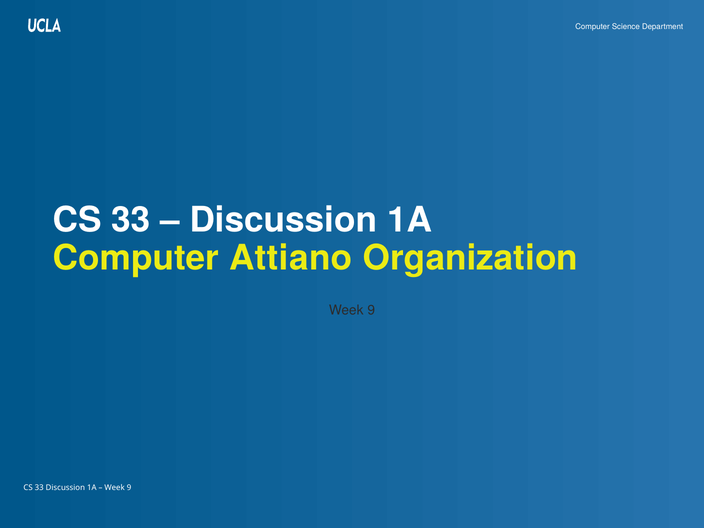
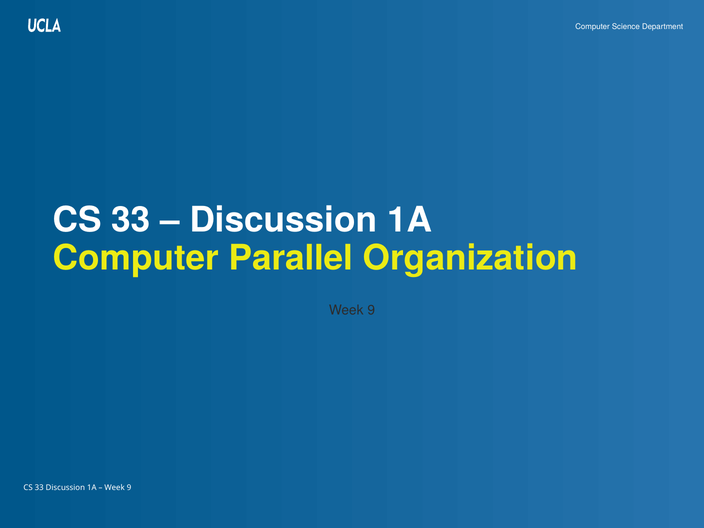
Attiano: Attiano -> Parallel (291, 258)
